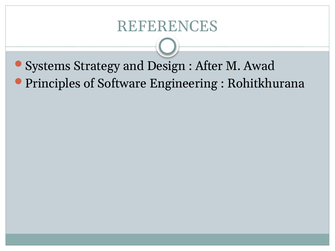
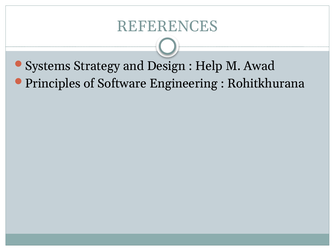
After: After -> Help (209, 66)
